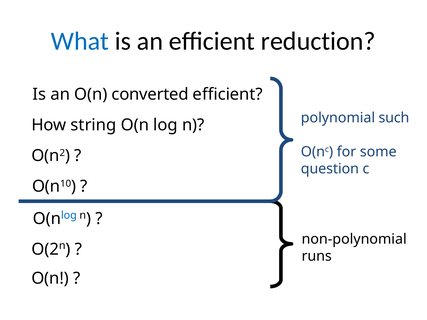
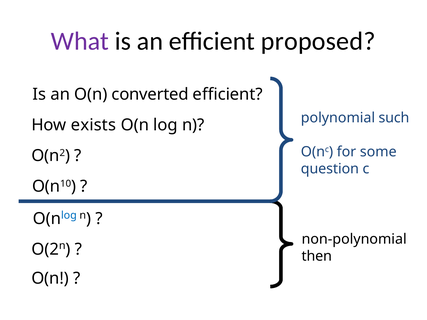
What colour: blue -> purple (80, 41)
reduction: reduction -> proposed (318, 41)
string: string -> exists (93, 125)
runs: runs -> then (317, 256)
